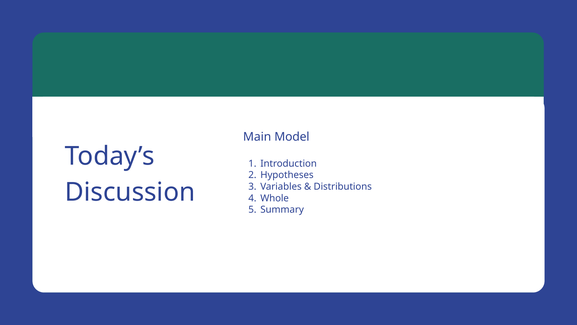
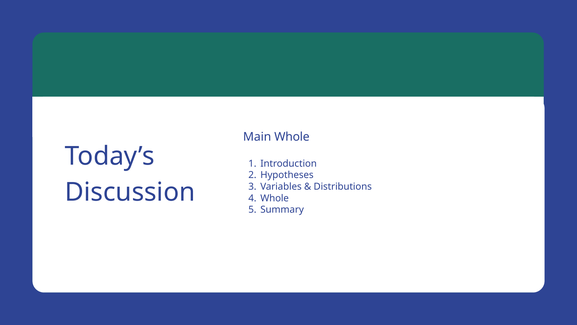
Main Model: Model -> Whole (292, 137)
